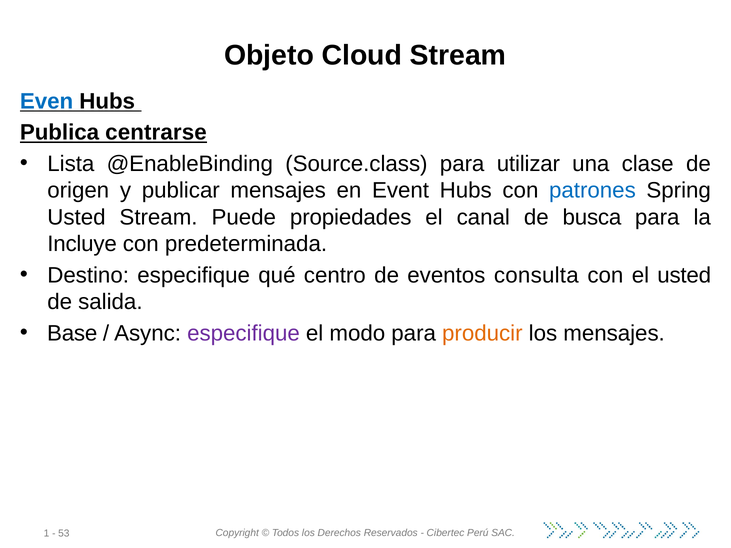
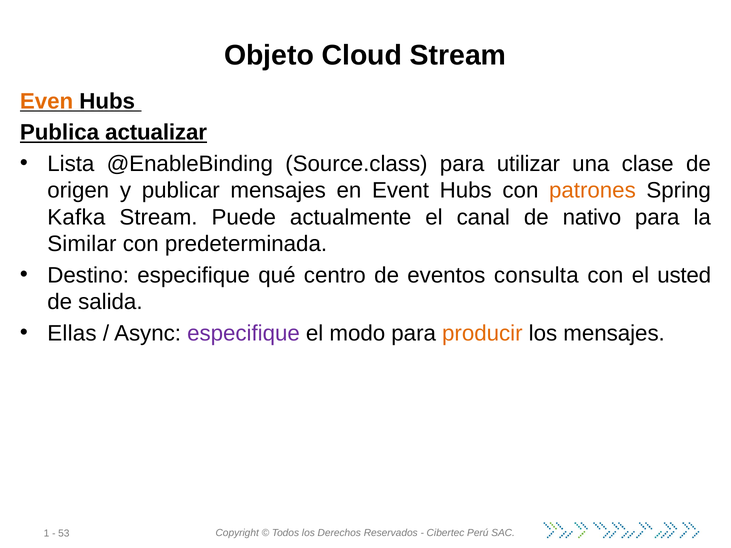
Even colour: blue -> orange (47, 101)
centrarse: centrarse -> actualizar (156, 133)
patrones colour: blue -> orange (592, 191)
Usted: Usted -> Kafka (76, 217)
propiedades: propiedades -> actualmente (351, 217)
busca: busca -> nativo (592, 217)
Incluye: Incluye -> Similar (82, 244)
Base: Base -> Ellas (72, 333)
